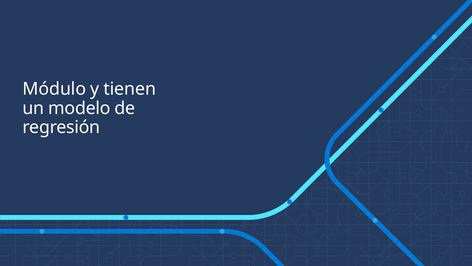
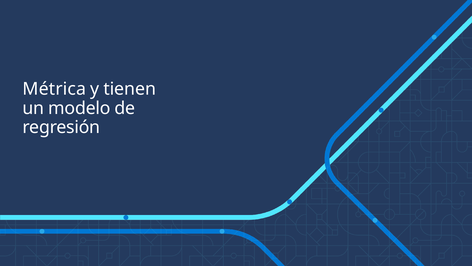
Módulo: Módulo -> Métrica (54, 89)
